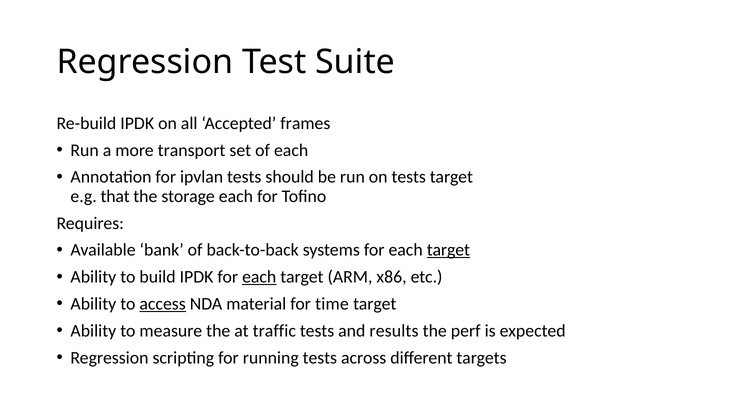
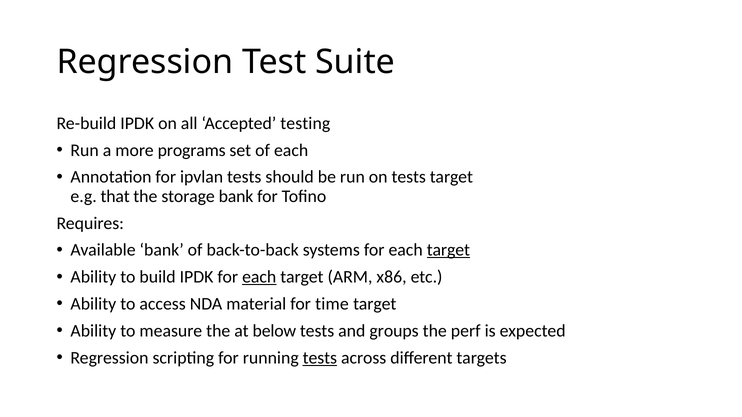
frames: frames -> testing (305, 123)
transport: transport -> programs (192, 150)
storage each: each -> bank (236, 196)
access underline: present -> none (163, 304)
traffic: traffic -> below (274, 331)
results: results -> groups (394, 331)
tests underline: none -> present (320, 358)
